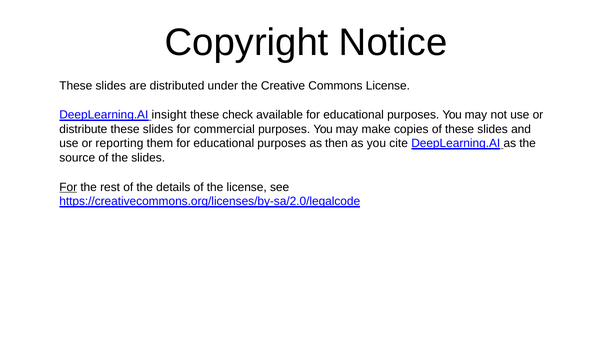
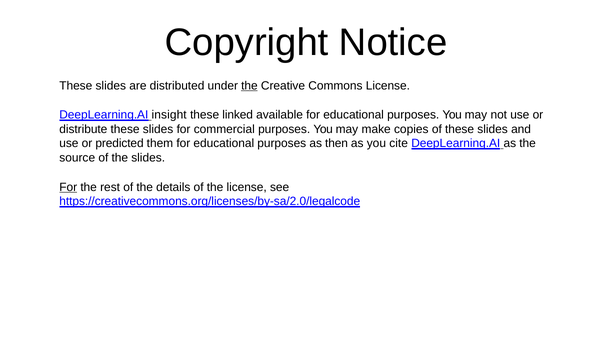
the underline: none -> present (249, 86)
check: check -> linked (238, 115)
reporting: reporting -> predicted (120, 143)
